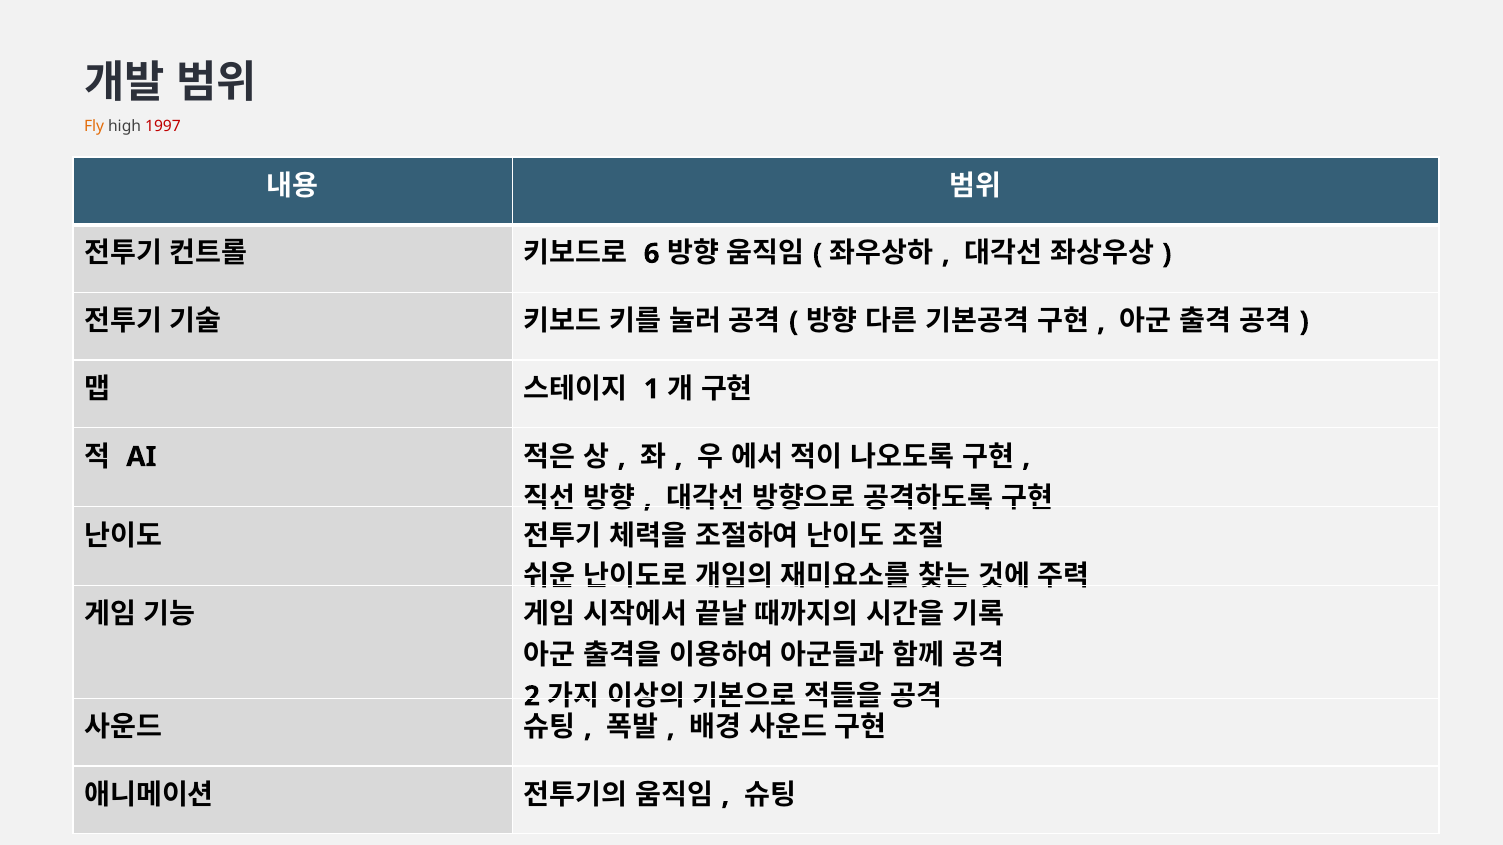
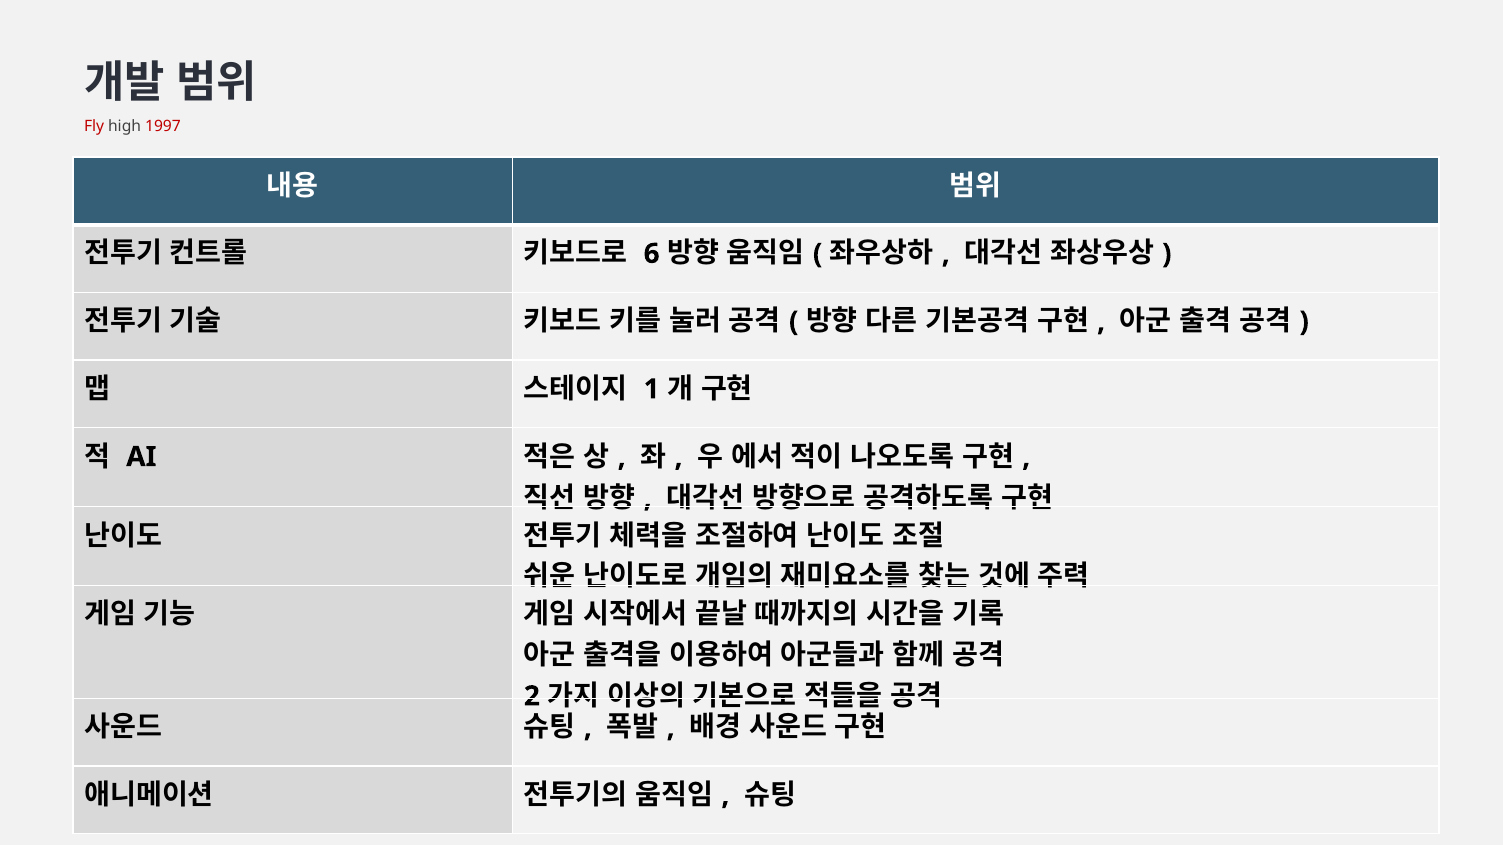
Fly colour: orange -> red (94, 127)
